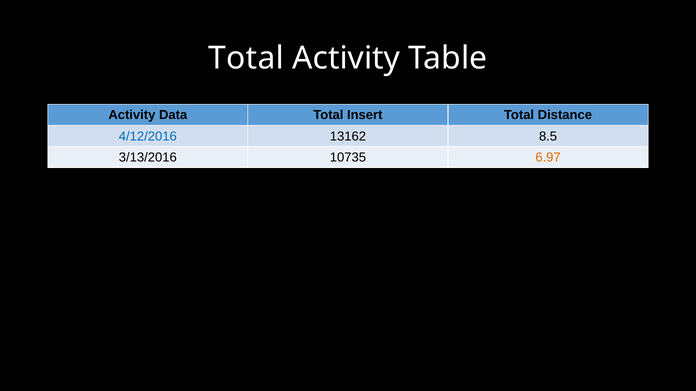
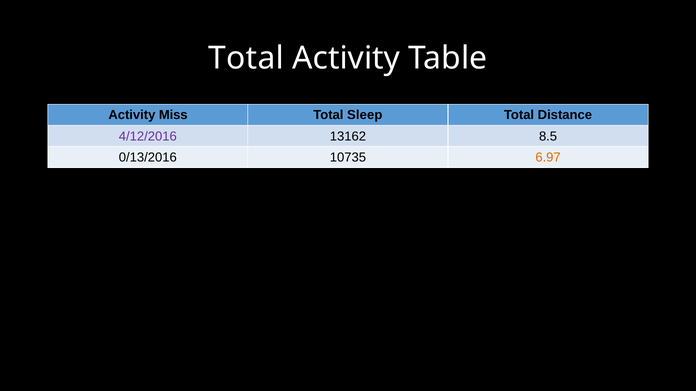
Data: Data -> Miss (173, 115)
Insert: Insert -> Sleep (365, 115)
4/12/2016 colour: blue -> purple (148, 136)
3/13/2016: 3/13/2016 -> 0/13/2016 (148, 158)
